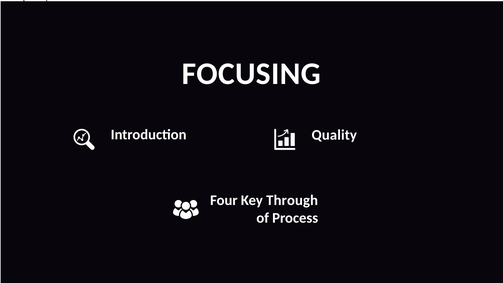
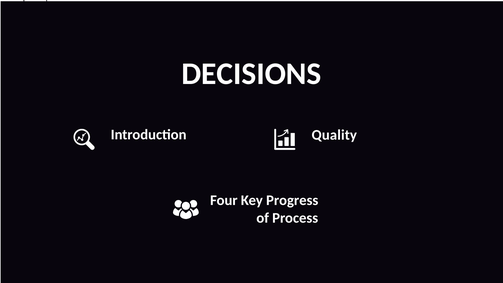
FOCUSING: FOCUSING -> DECISIONS (251, 74)
Through: Through -> Progress (292, 200)
